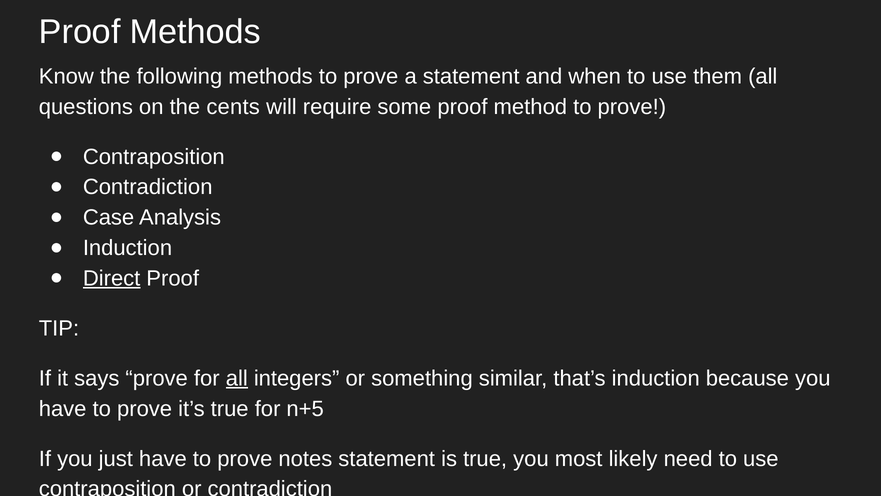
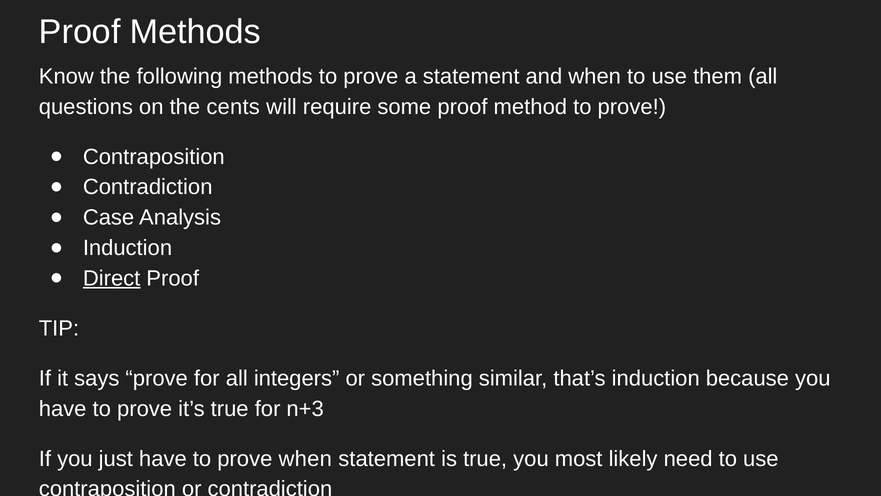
all underline: present -> none (237, 378)
n+5: n+5 -> n+3 (305, 408)
prove notes: notes -> when (305, 458)
